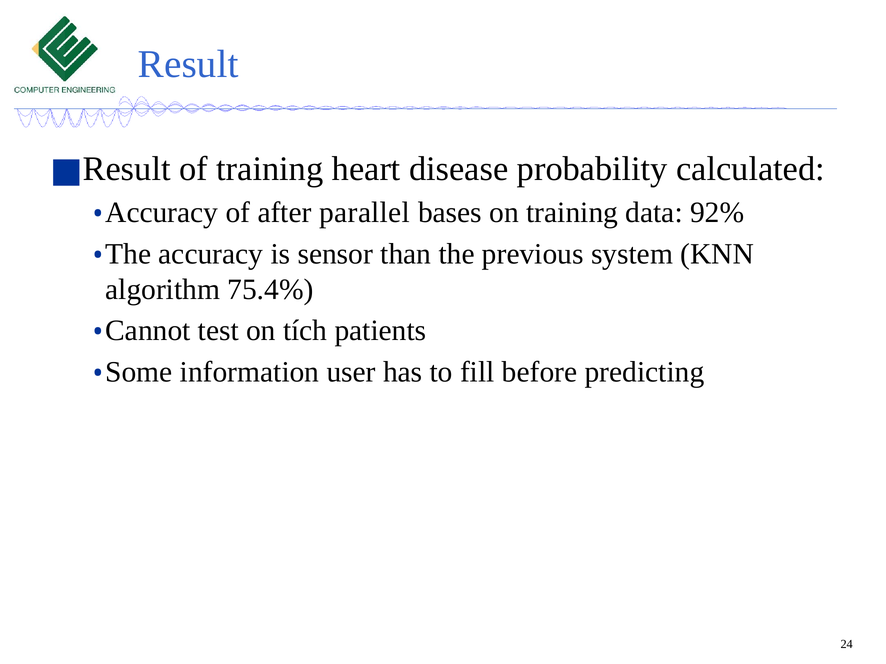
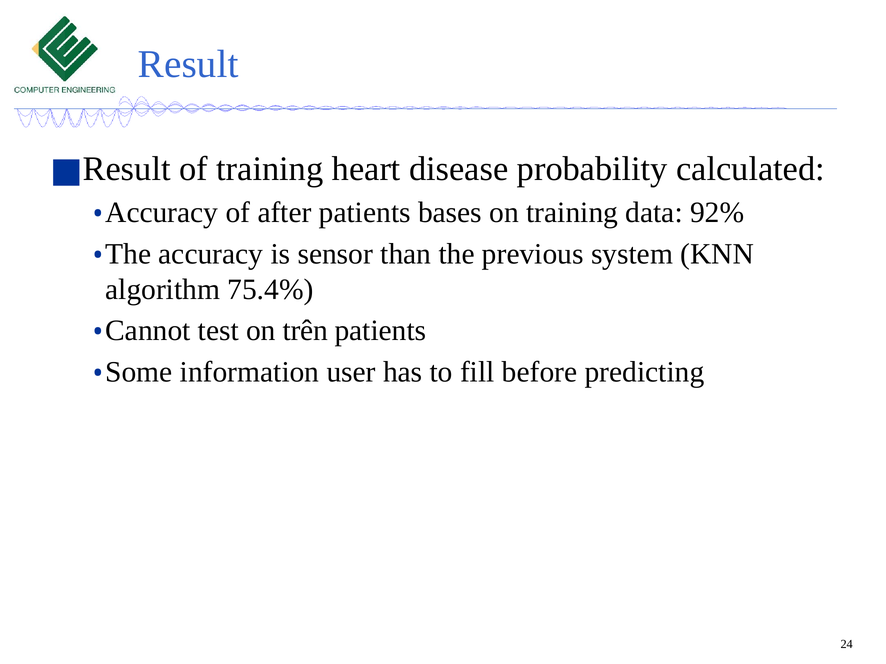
after parallel: parallel -> patients (365, 213)
tích: tích -> trên (305, 331)
